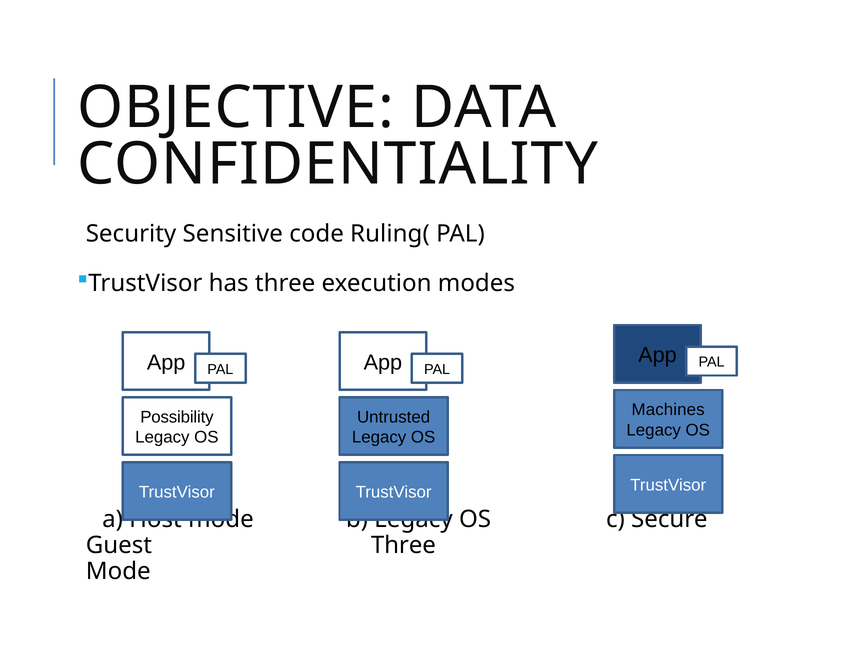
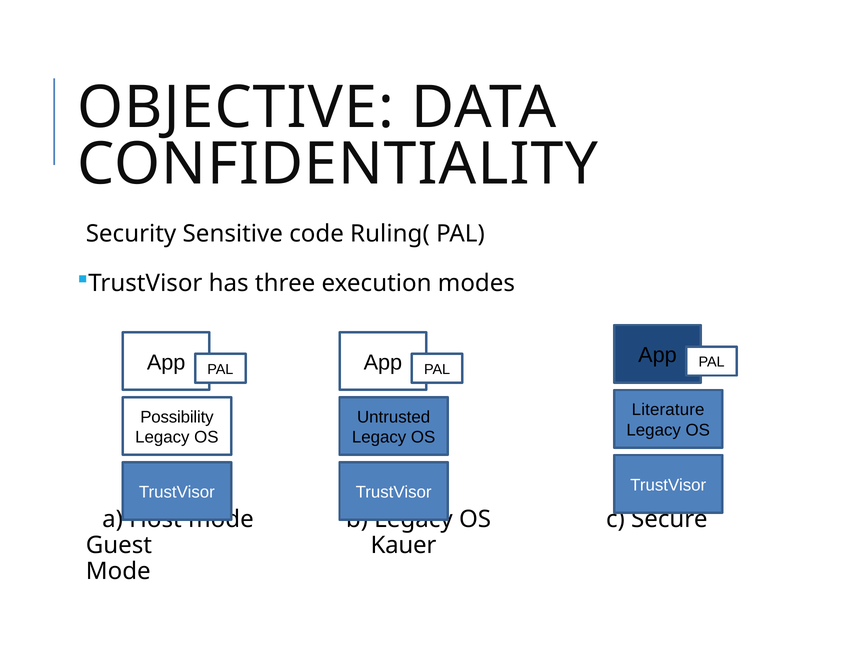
Machines: Machines -> Literature (668, 410)
Guest Three: Three -> Kauer (403, 546)
